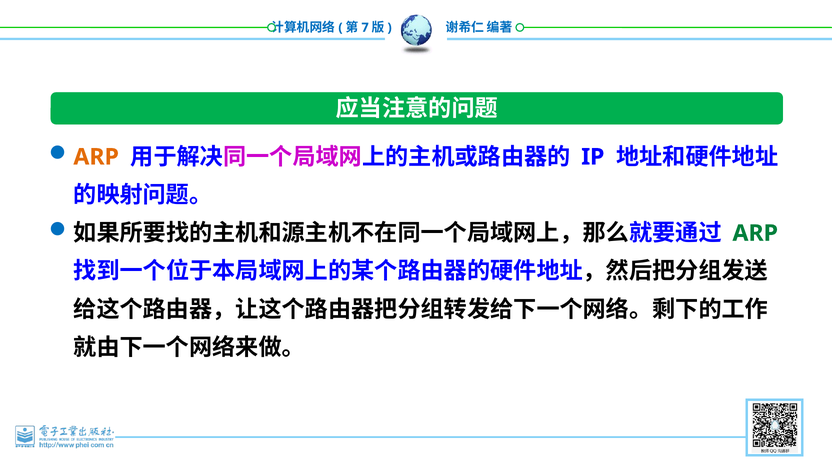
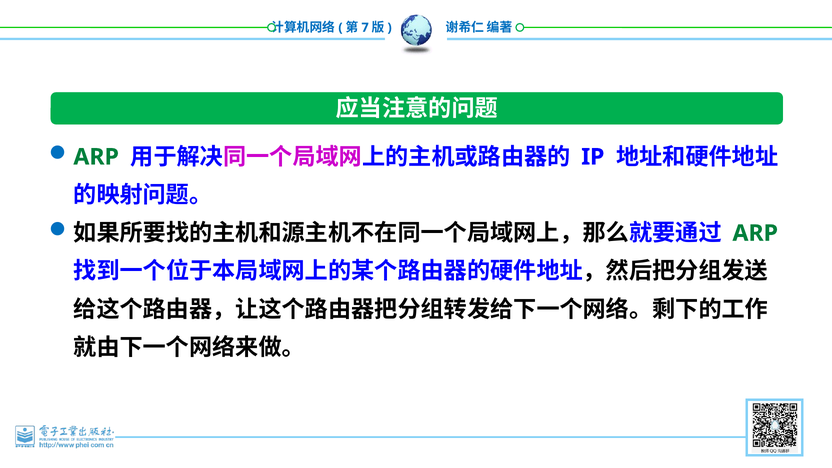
ARP colour: orange -> green (96, 157)
